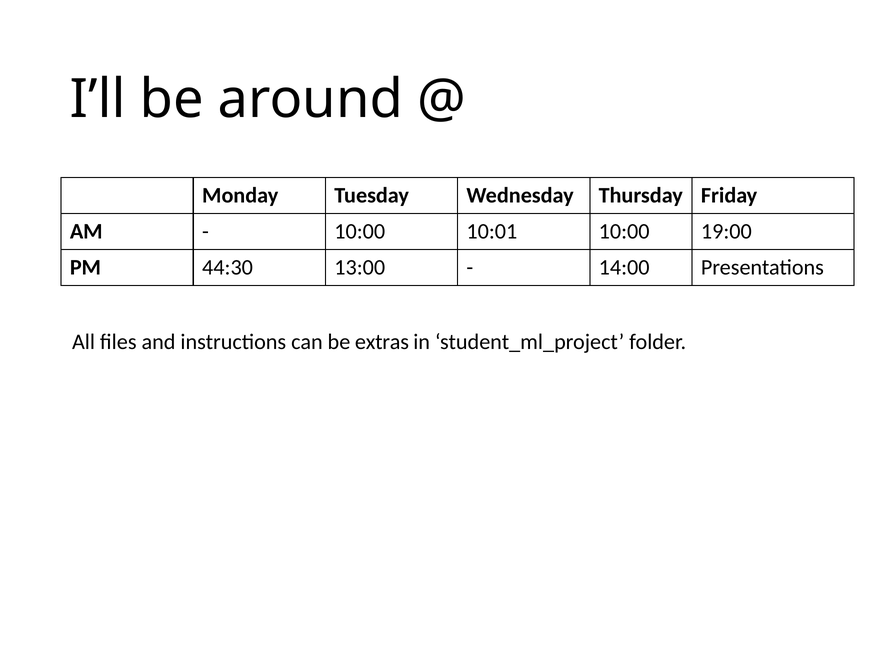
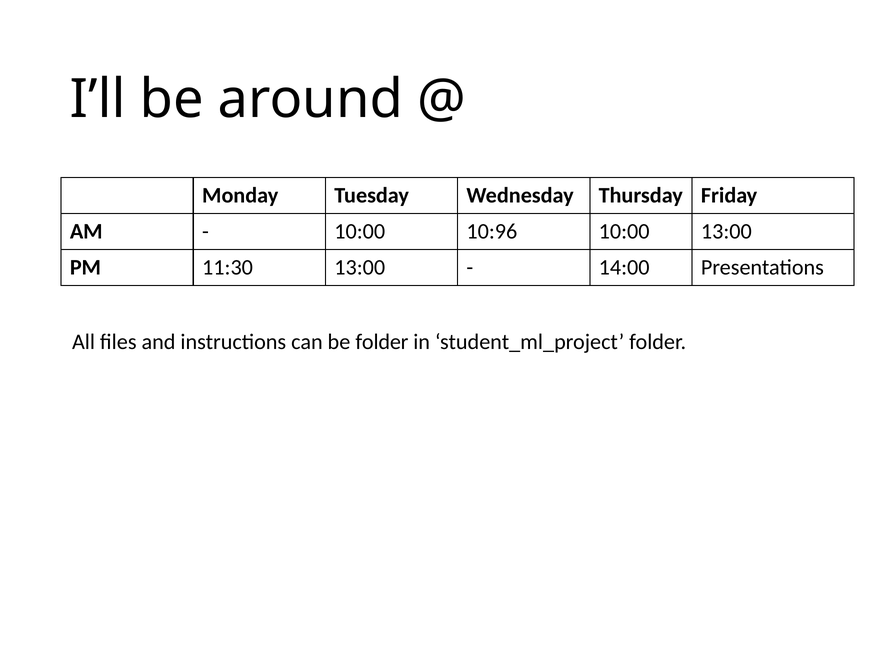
10:01: 10:01 -> 10:96 (492, 232)
10:00 19:00: 19:00 -> 13:00 (726, 232)
44:30: 44:30 -> 11:30 (228, 268)
be extras: extras -> folder (382, 342)
